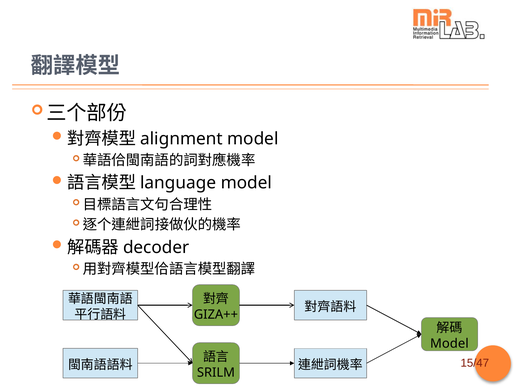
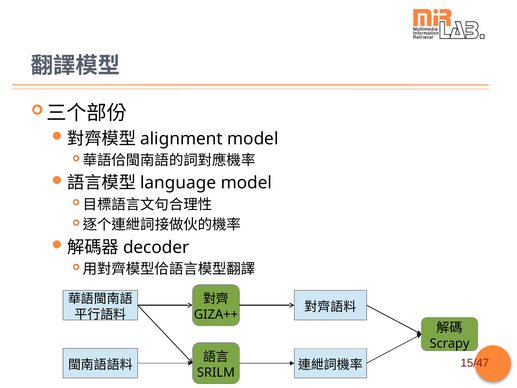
Model: Model -> Scrapy (450, 343)
